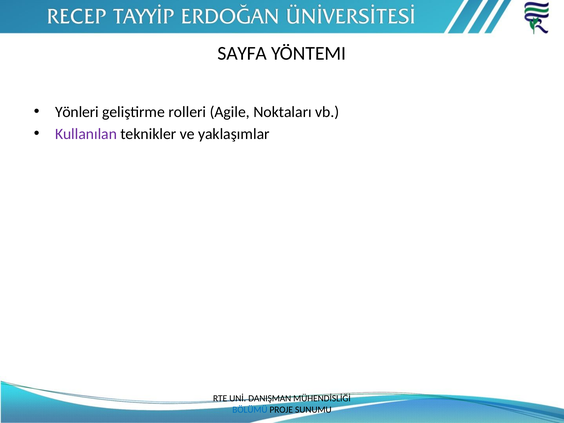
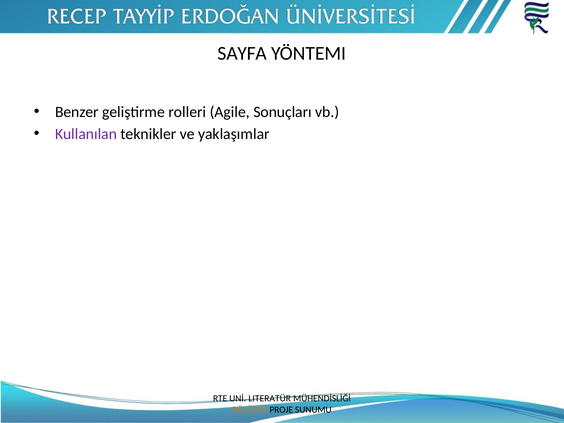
Yönleri: Yönleri -> Benzer (77, 112)
Noktaları: Noktaları -> Sonuçları (283, 112)
DANIŞMAN: DANIŞMAN -> LITERATÜR (270, 398)
BÖLÜMÜ colour: blue -> orange (250, 410)
